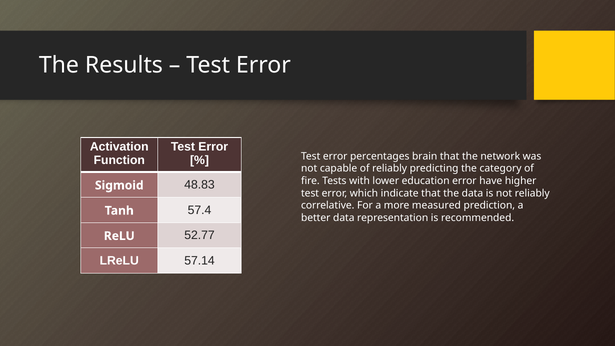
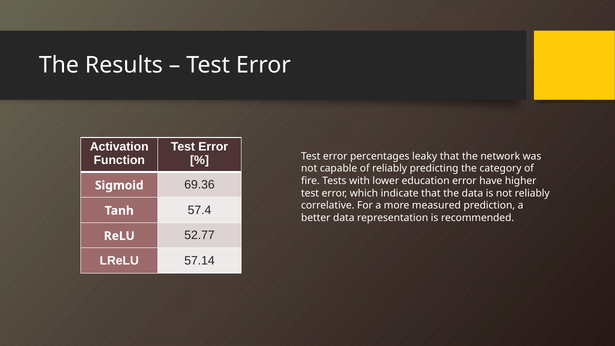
brain: brain -> leaky (425, 156)
48.83: 48.83 -> 69.36 (200, 185)
